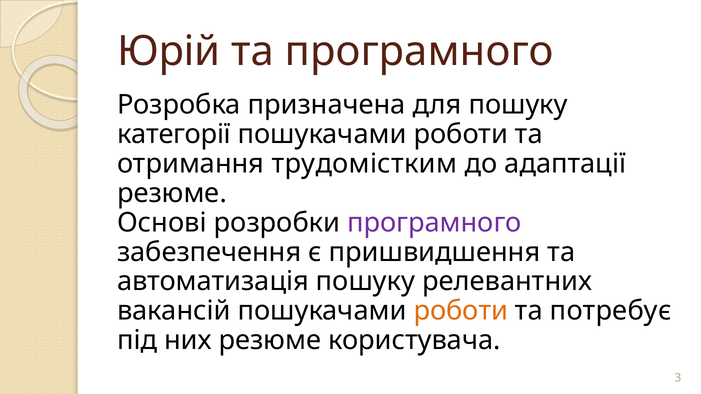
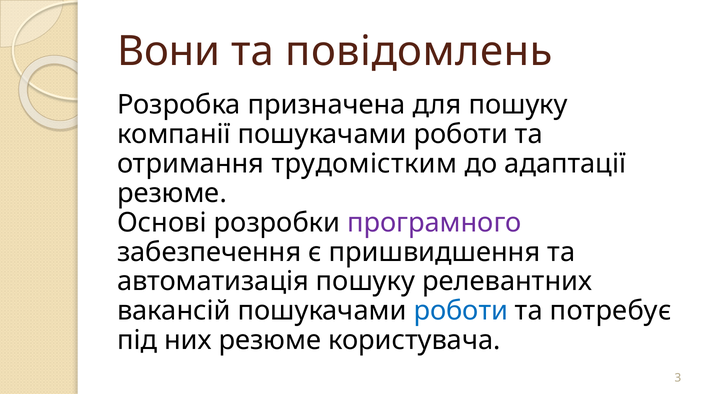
Юрій: Юрій -> Вони (169, 52)
та програмного: програмного -> повідомлень (419, 52)
категорії: категорії -> компанії (174, 134)
роботи colour: orange -> blue (461, 311)
